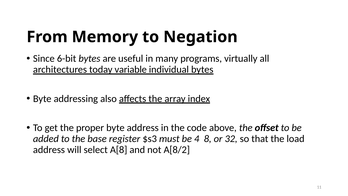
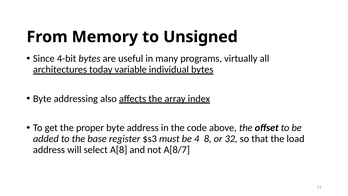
Negation: Negation -> Unsigned (201, 37)
6-bit: 6-bit -> 4-bit (67, 59)
A[8/2: A[8/2 -> A[8/7 (177, 150)
